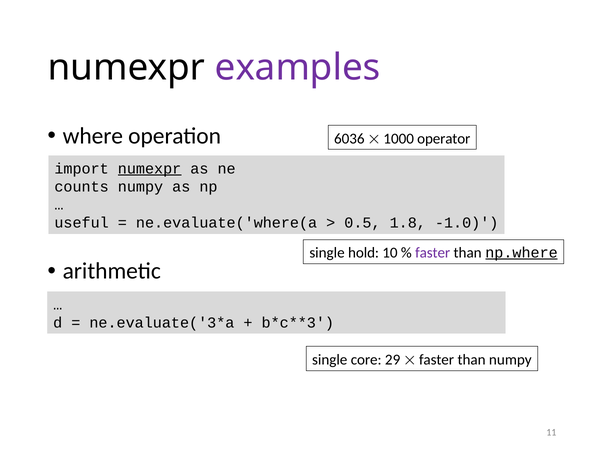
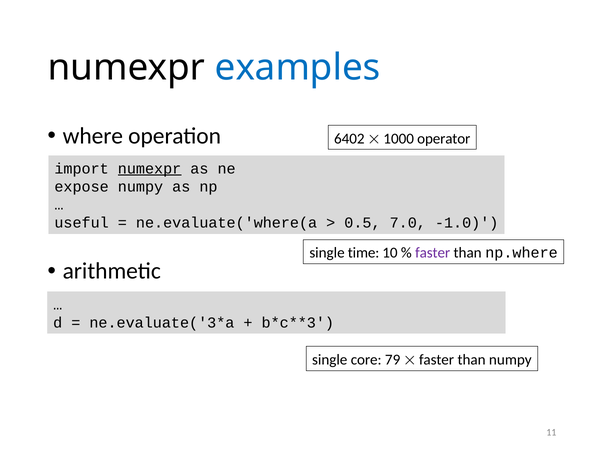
examples colour: purple -> blue (298, 68)
6036: 6036 -> 6402 (349, 139)
counts: counts -> expose (82, 187)
1.8: 1.8 -> 7.0 (408, 223)
hold: hold -> time (364, 253)
np.where underline: present -> none (522, 253)
29: 29 -> 79 (393, 360)
